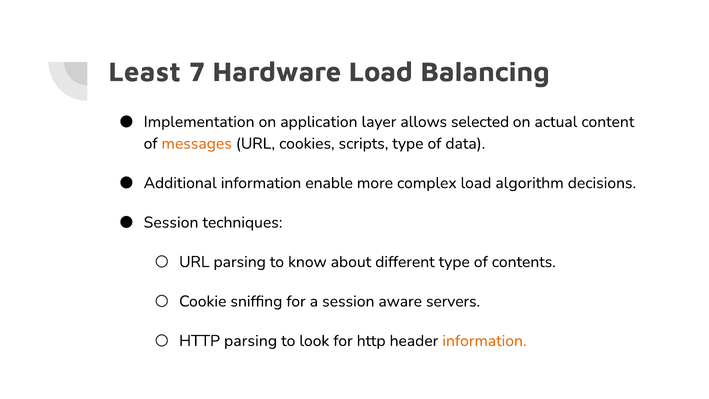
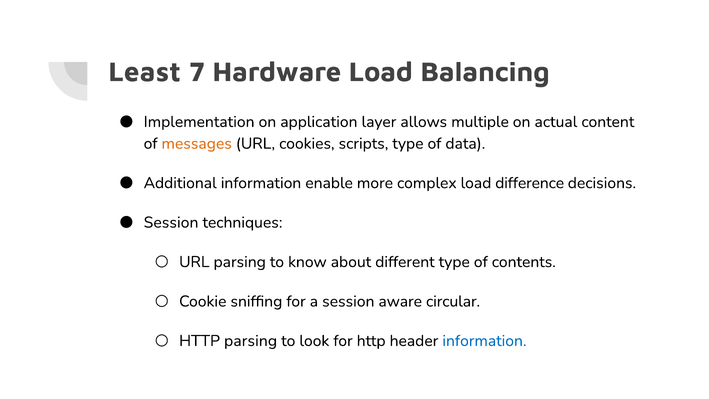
selected: selected -> multiple (480, 122)
algorithm: algorithm -> difference (530, 183)
servers: servers -> circular (453, 301)
information colour: orange -> blue (484, 341)
